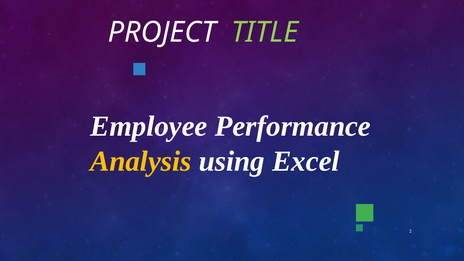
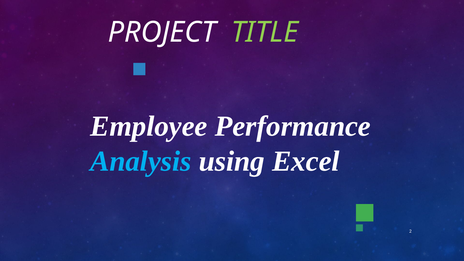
Analysis colour: yellow -> light blue (141, 161)
